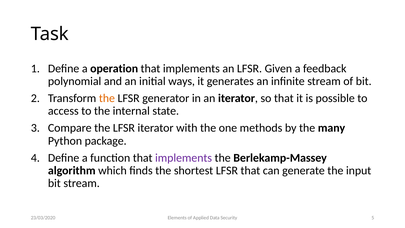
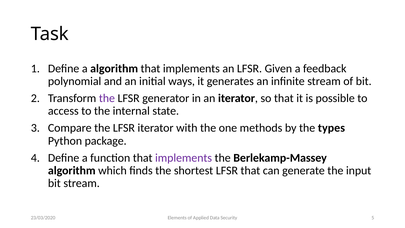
a operation: operation -> algorithm (114, 68)
the colour: orange -> purple (107, 98)
many: many -> types (331, 128)
